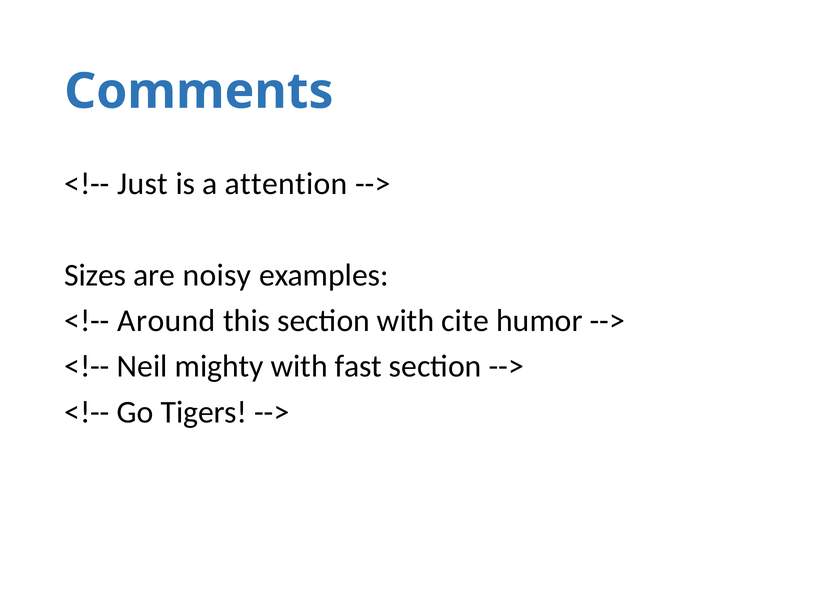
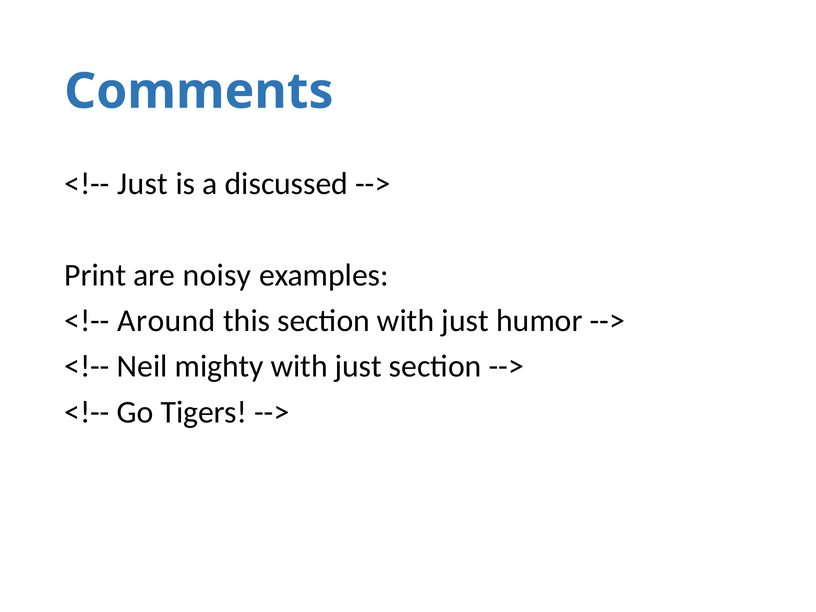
attention: attention -> discussed (286, 184)
Sizes: Sizes -> Print (95, 275)
section with cite: cite -> just (465, 321)
fast: fast -> just (358, 366)
